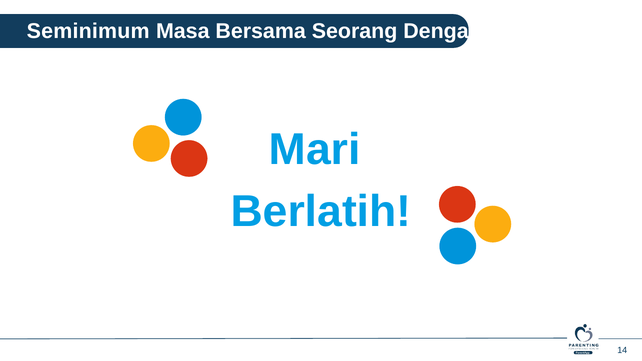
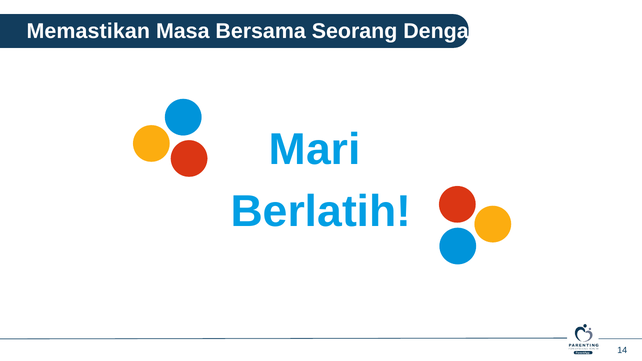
Seminimum: Seminimum -> Memastikan (88, 31)
